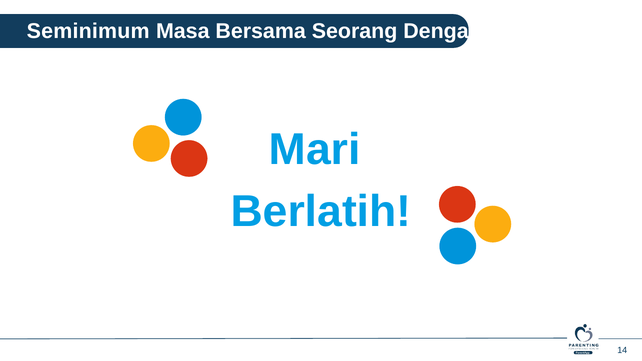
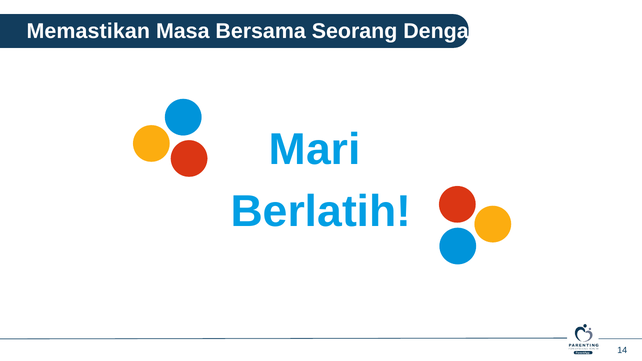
Seminimum: Seminimum -> Memastikan (88, 31)
